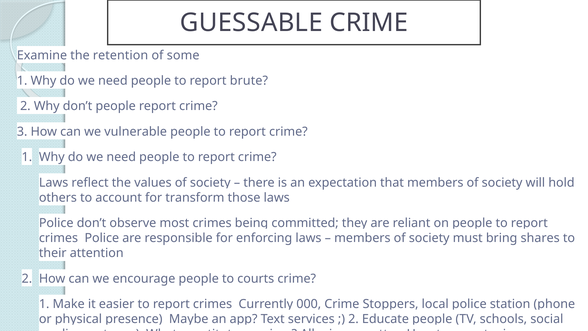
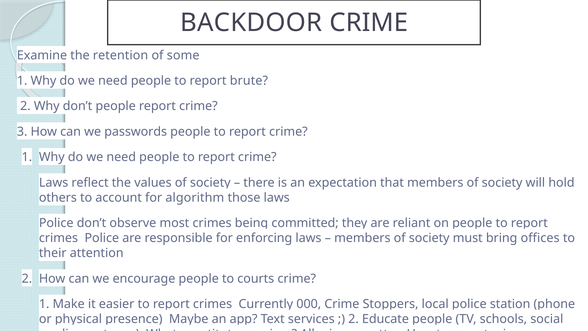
GUESSABLE: GUESSABLE -> BACKDOOR (251, 23)
vulnerable: vulnerable -> passwords (136, 132)
transform: transform -> algorithm (195, 197)
shares: shares -> offices (540, 238)
